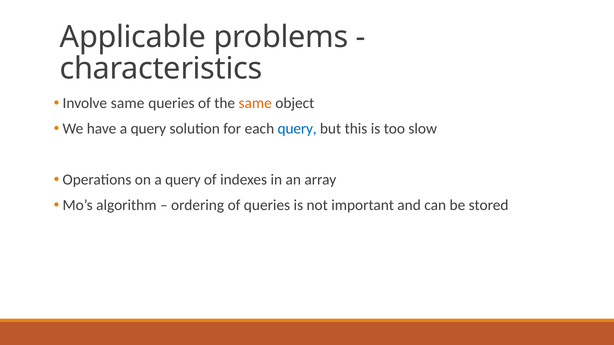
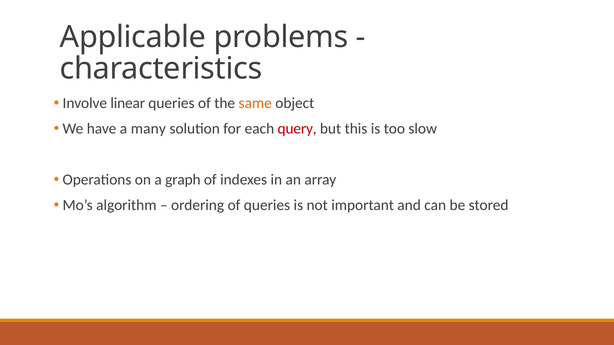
Involve same: same -> linear (128, 103)
have a query: query -> many (148, 129)
query colour: blue -> red (297, 129)
on a query: query -> graph (183, 180)
